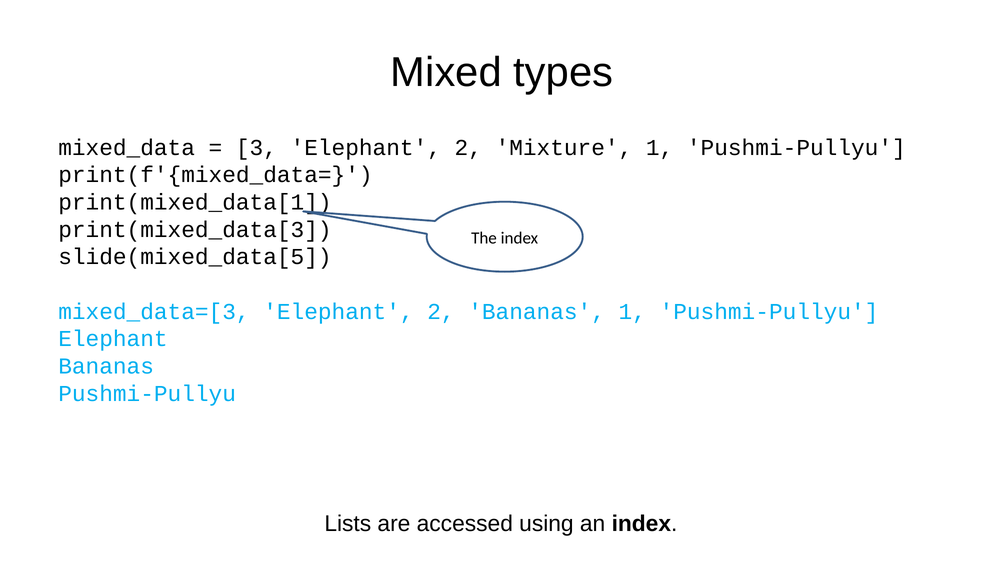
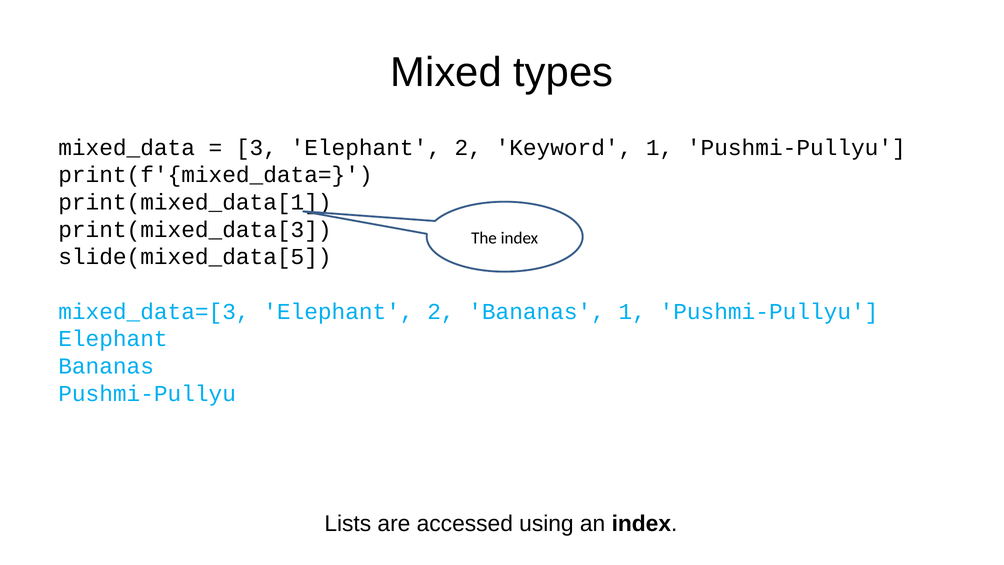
Mixture: Mixture -> Keyword (564, 147)
